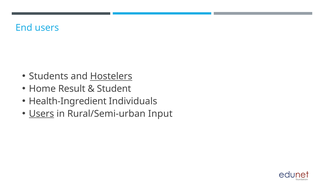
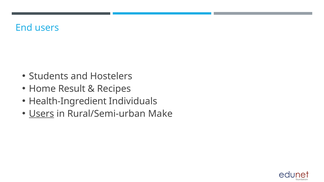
Hostelers underline: present -> none (111, 76)
Student: Student -> Recipes (114, 89)
Input: Input -> Make (160, 114)
